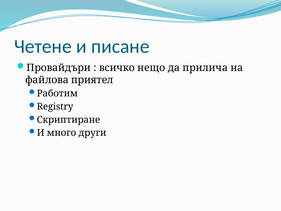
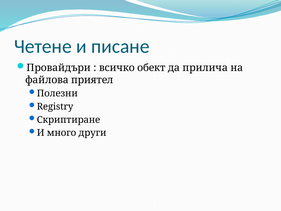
нещо: нещо -> обект (151, 68)
Работим: Работим -> Полезни (57, 93)
